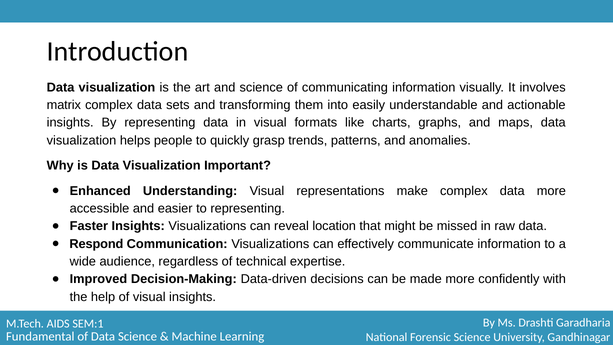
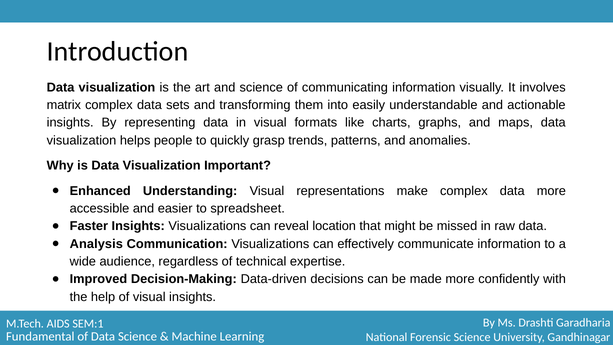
to representing: representing -> spreadsheet (248, 209)
Respond: Respond -> Analysis (96, 244)
